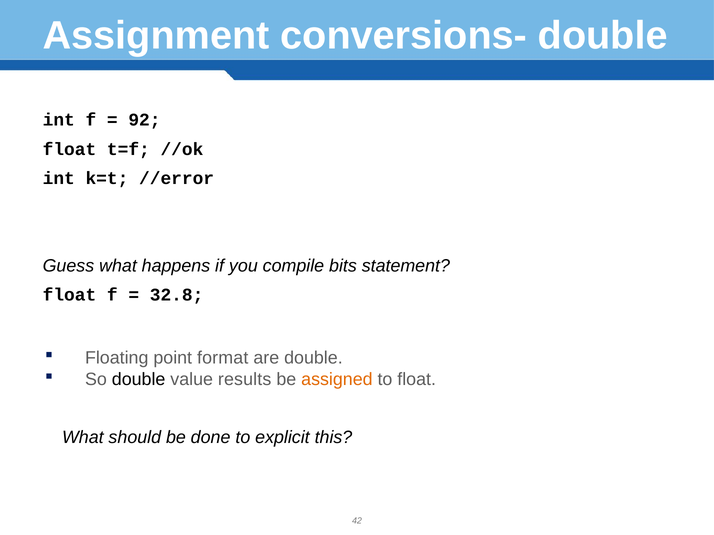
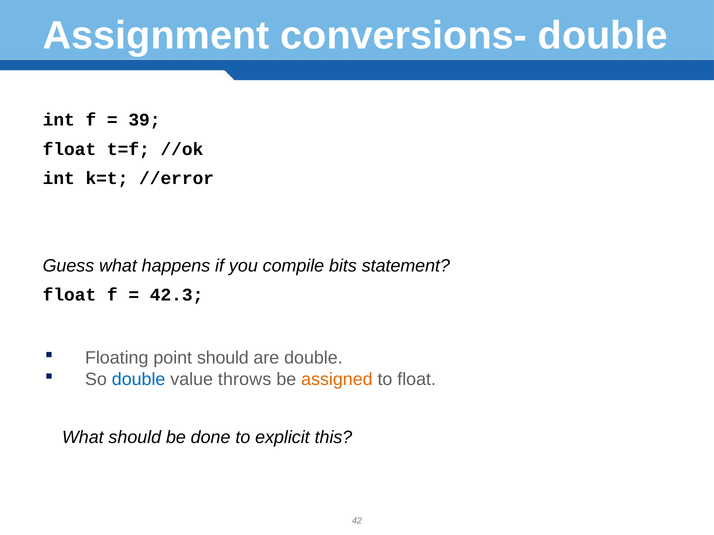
92: 92 -> 39 (144, 120)
32.8: 32.8 -> 42.3 (177, 295)
point format: format -> should (223, 358)
double colour: black -> blue (139, 380)
results: results -> throws (245, 380)
